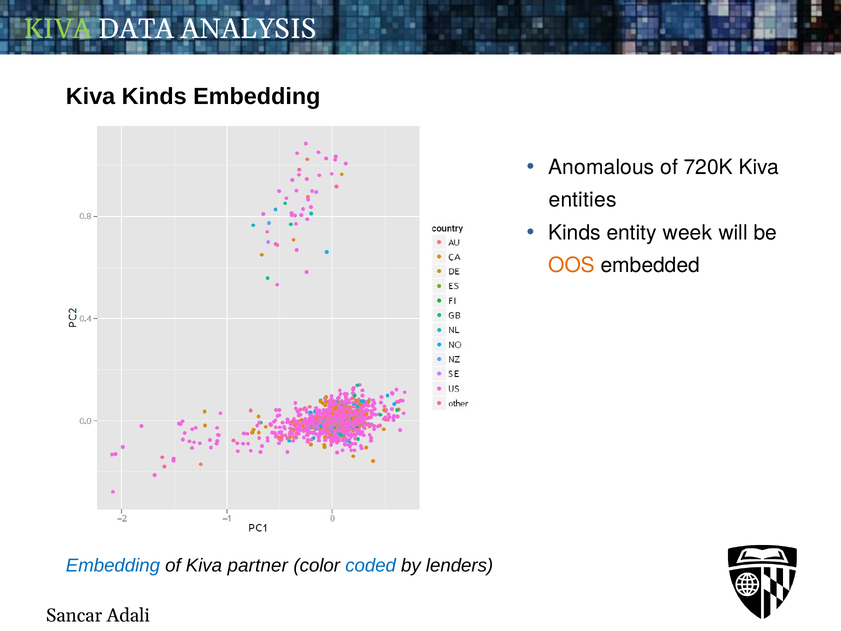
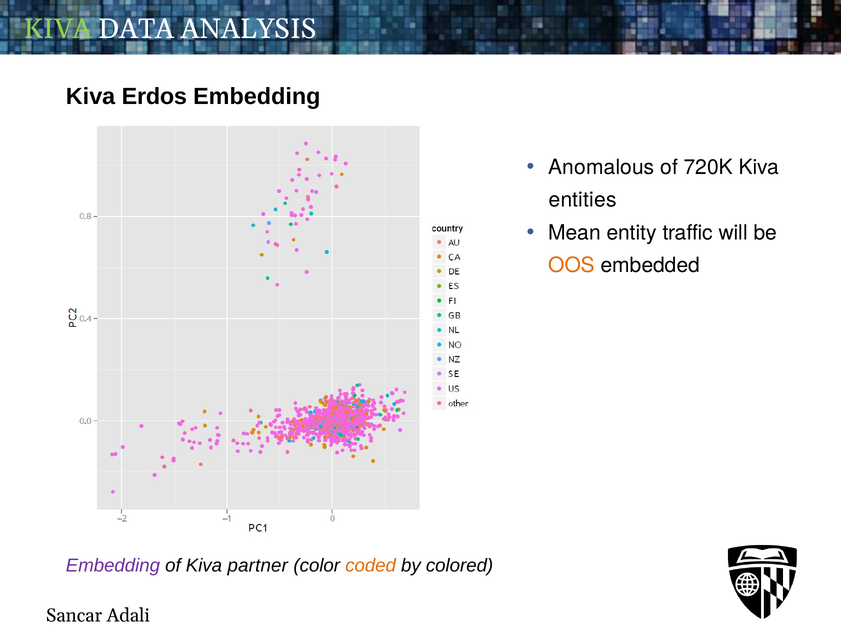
Kiva Kinds: Kinds -> Erdos (154, 97)
Kinds: Kinds -> Mean (575, 233)
week: week -> traffic (688, 233)
Embedding colour: blue -> purple (113, 566)
coded colour: blue -> orange (371, 566)
lenders: lenders -> colored (460, 566)
